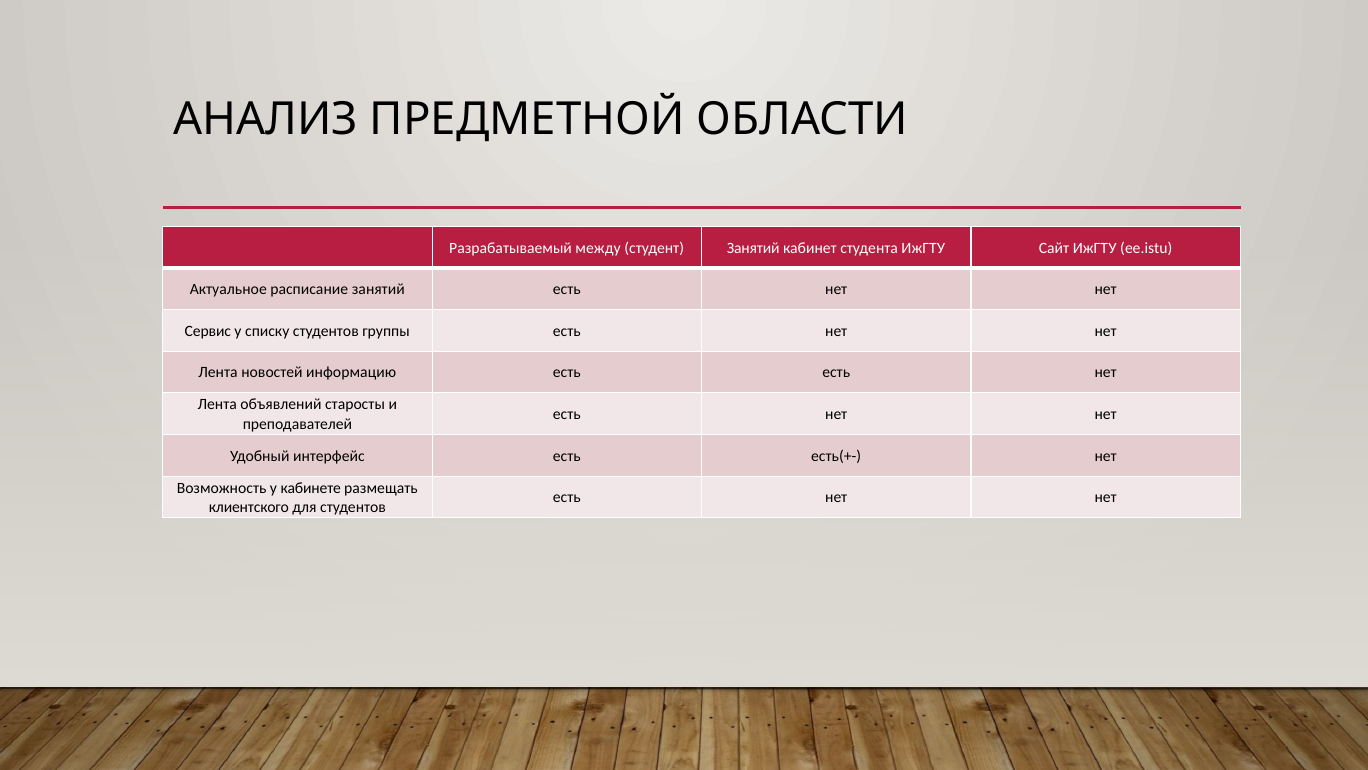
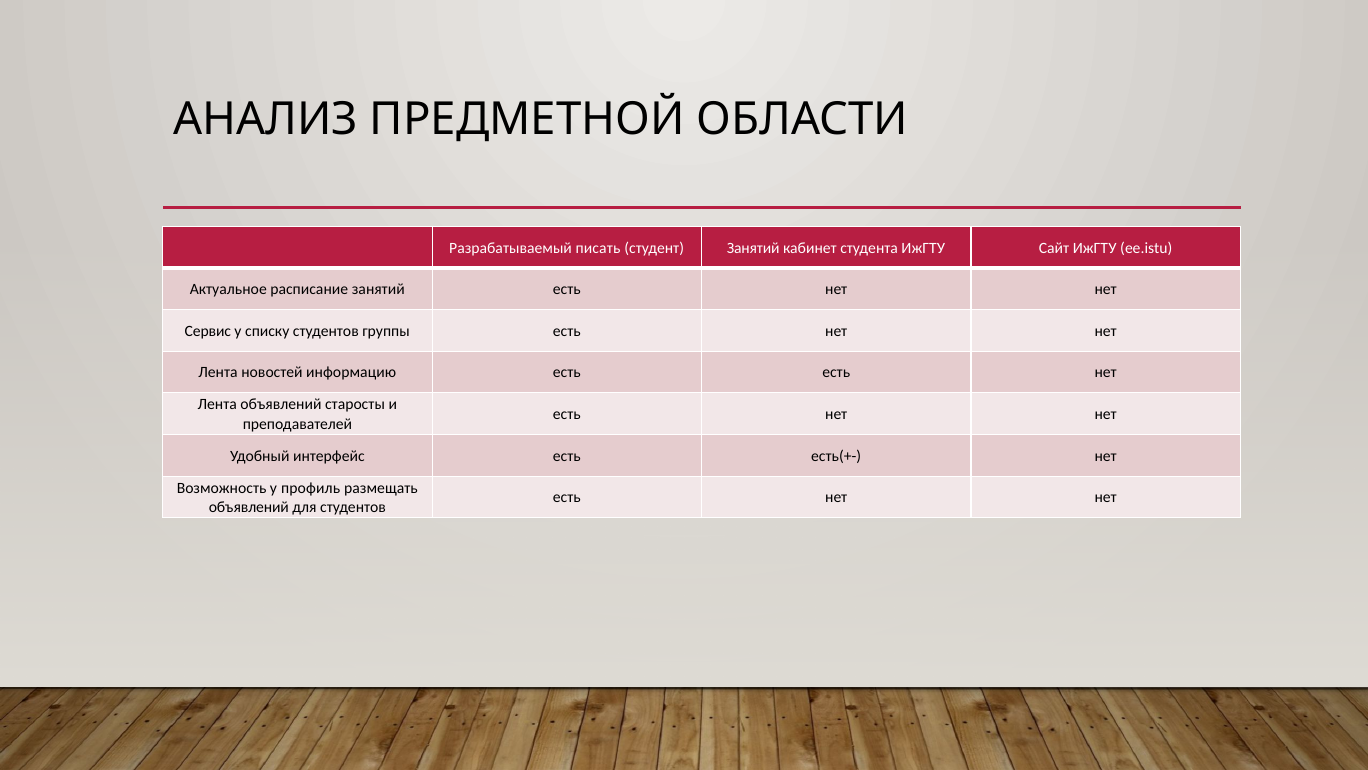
между: между -> писать (598, 248)
кабинете: кабинете -> профиль (311, 488)
клиентского: клиентского -> объявлений (249, 507)
